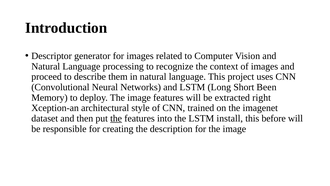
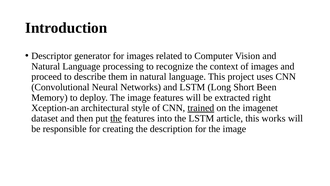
trained underline: none -> present (201, 108)
install: install -> article (230, 118)
before: before -> works (274, 118)
